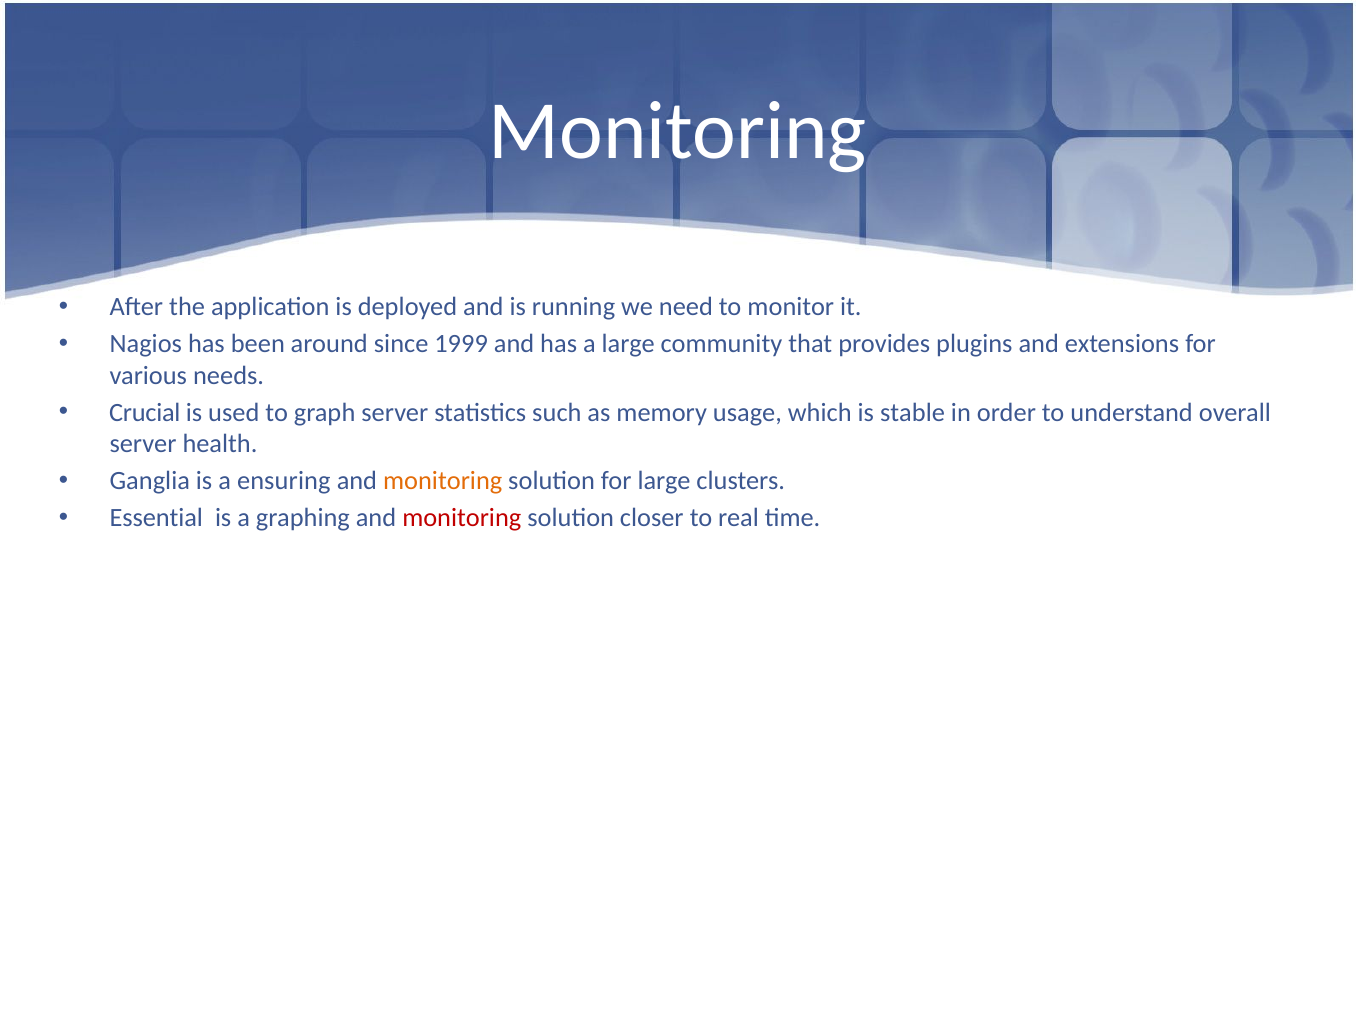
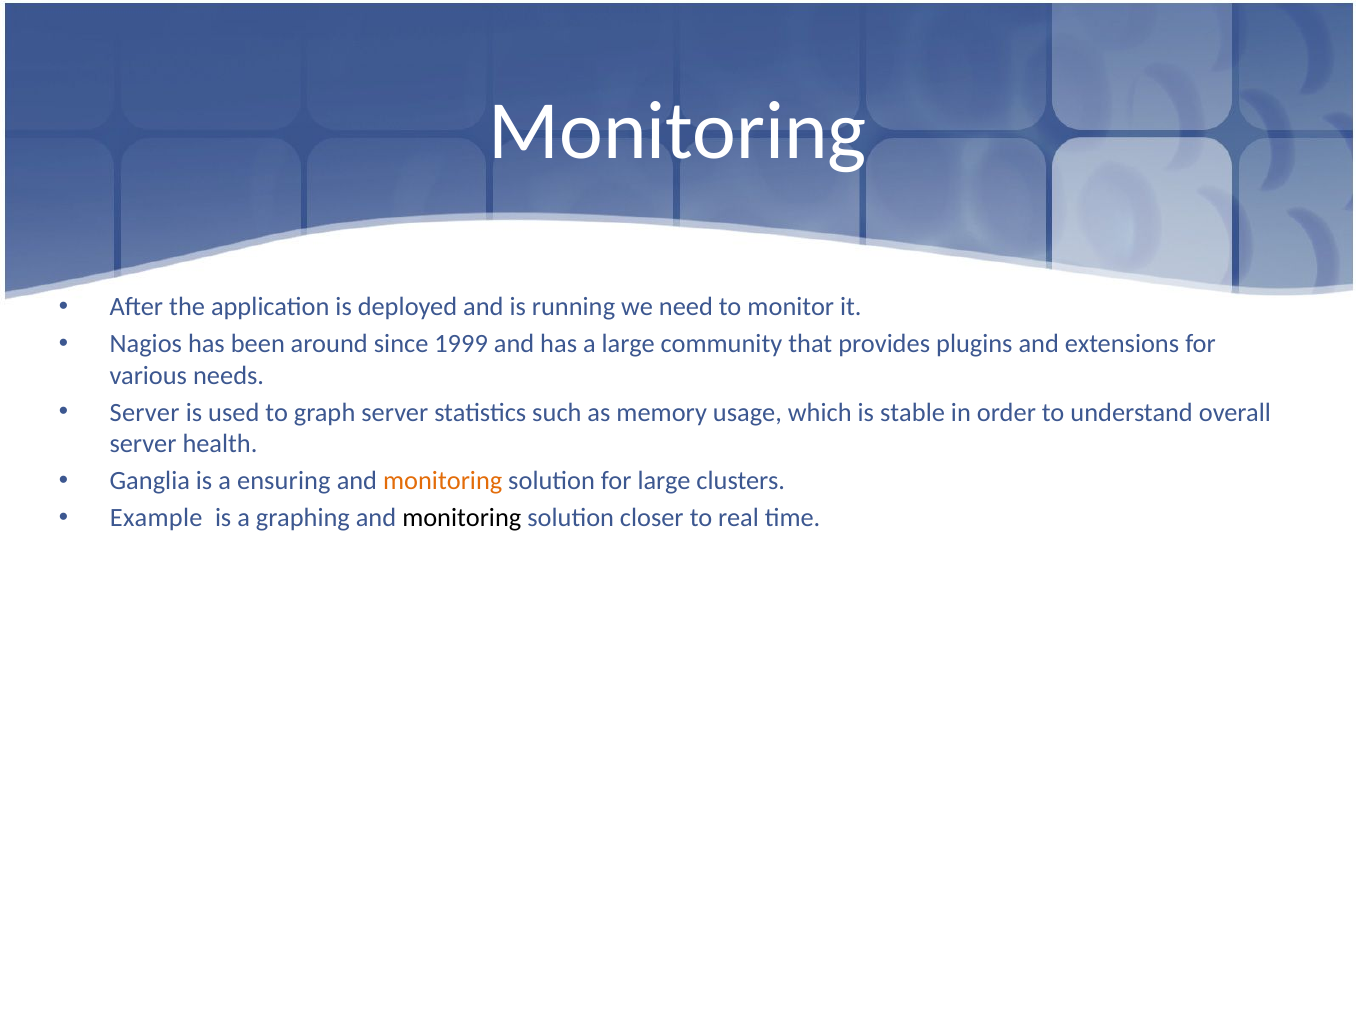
Crucial: Crucial -> Server (145, 413)
Essential: Essential -> Example (156, 518)
monitoring colour: red -> black (462, 518)
